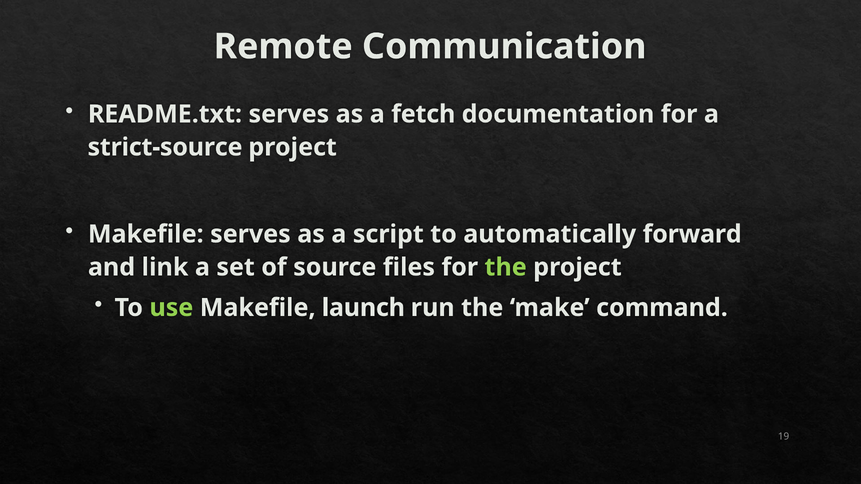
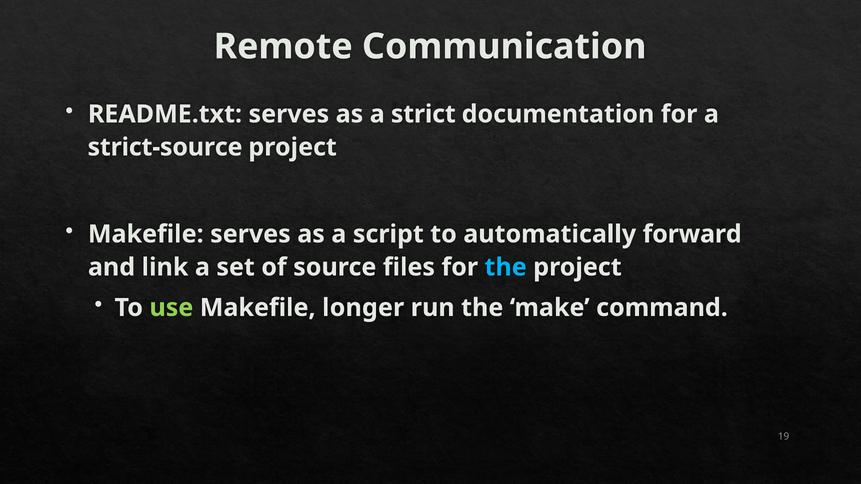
fetch: fetch -> strict (423, 114)
the colour: light green -> light blue (506, 267)
launch: launch -> longer (363, 308)
